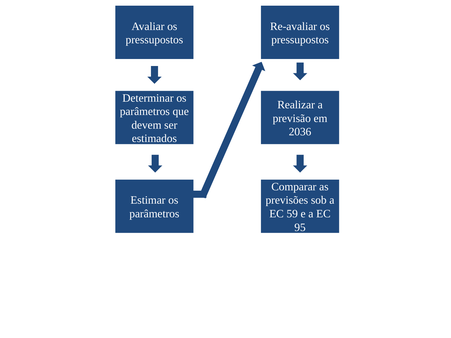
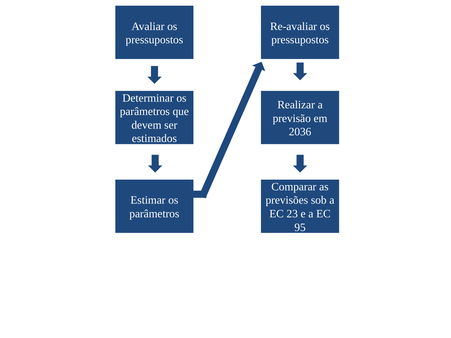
59: 59 -> 23 (292, 214)
